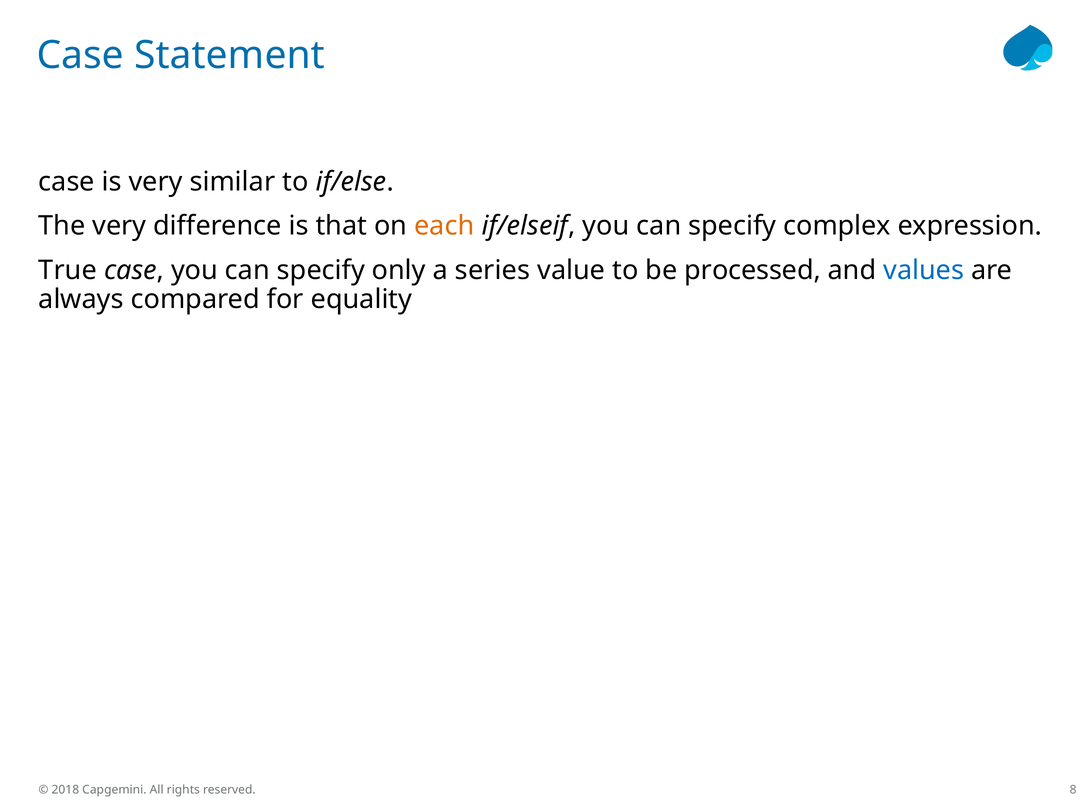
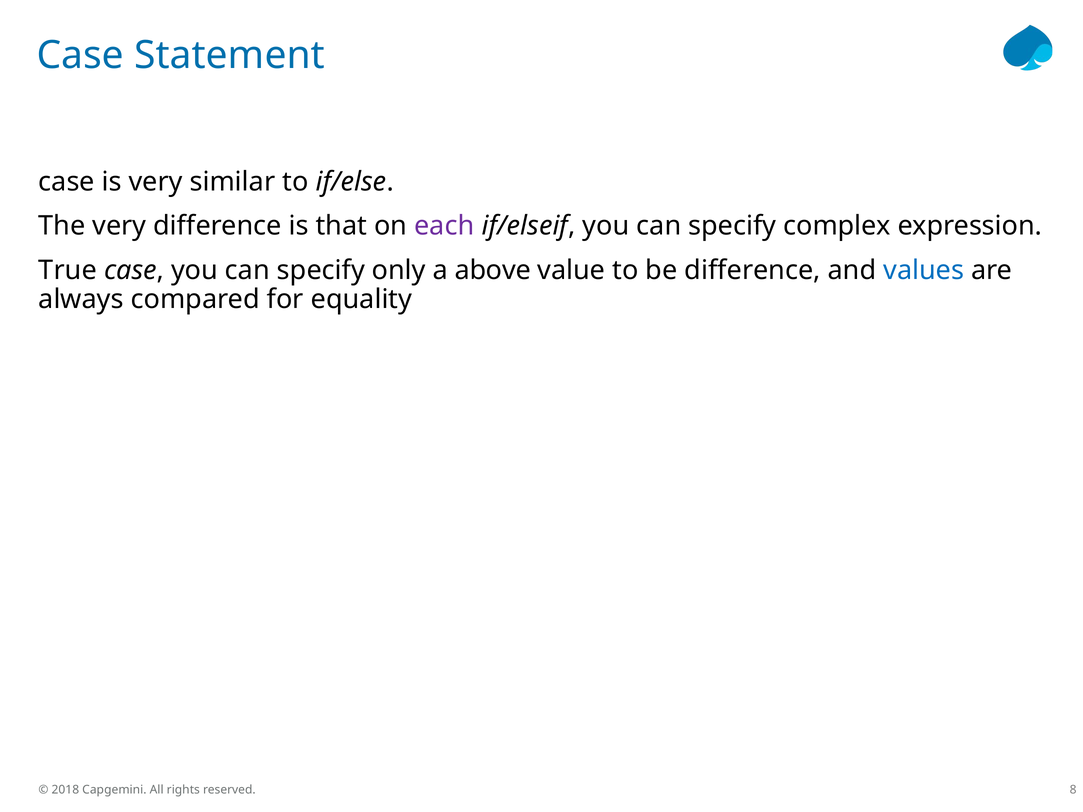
each colour: orange -> purple (444, 226)
series: series -> above (493, 270)
be processed: processed -> difference (753, 270)
